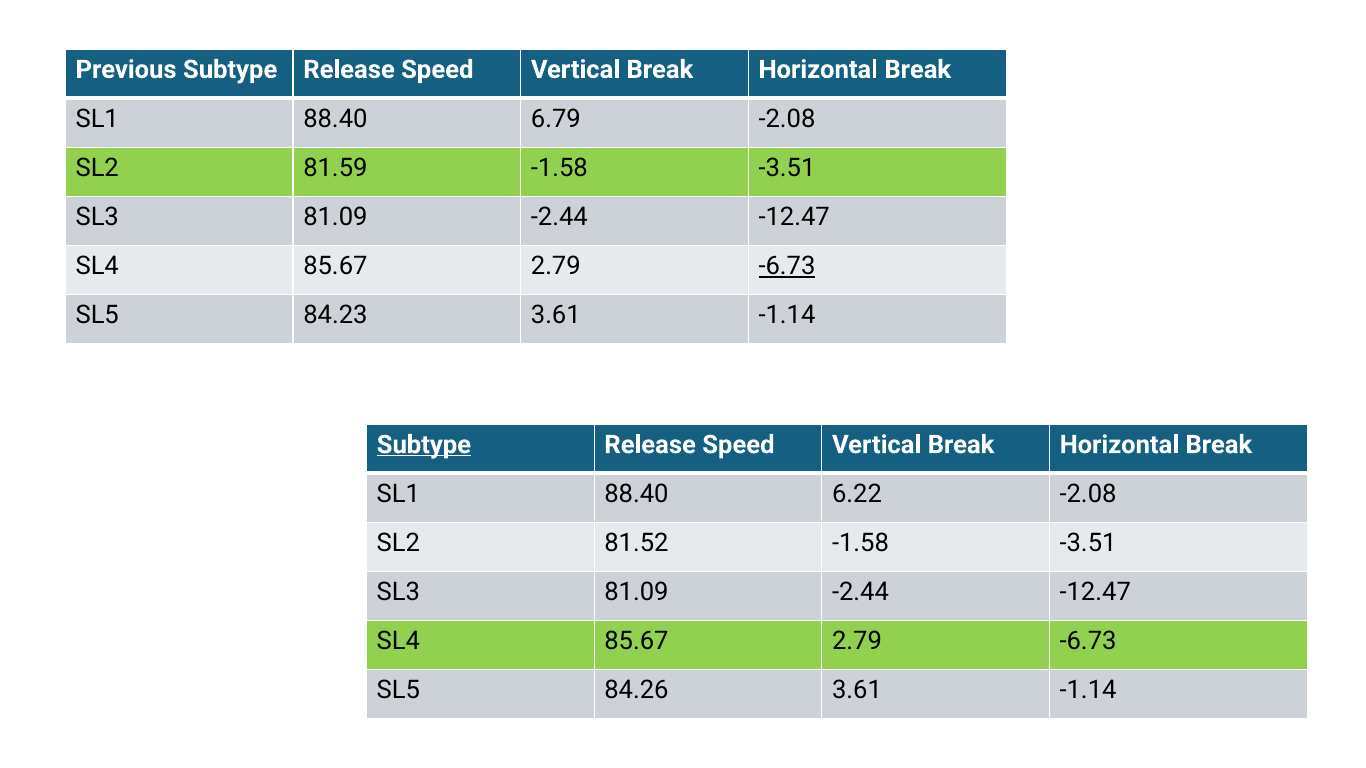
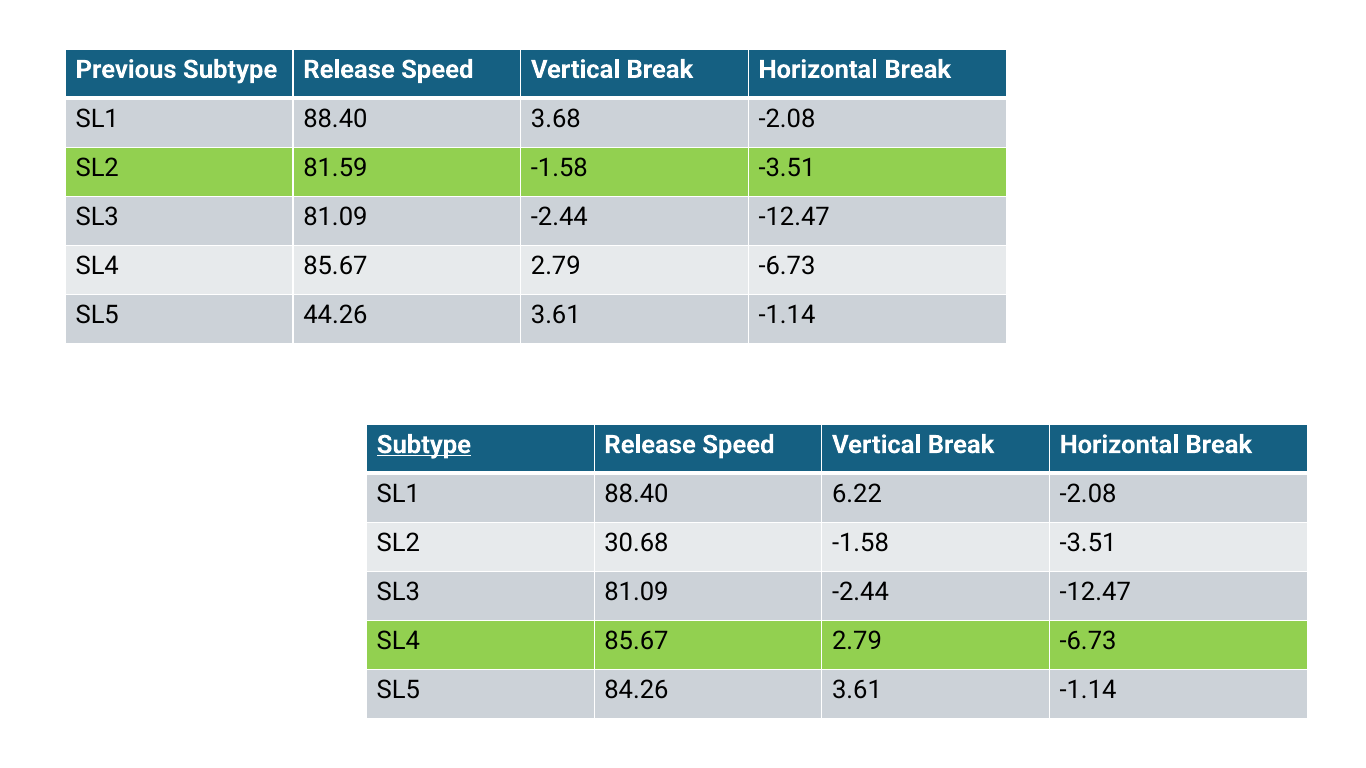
6.79: 6.79 -> 3.68 (556, 119)
-6.73 underline: present -> none (787, 266)
84.23: 84.23 -> 44.26 (335, 315)
81.52: 81.52 -> 30.68 (636, 543)
